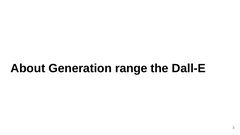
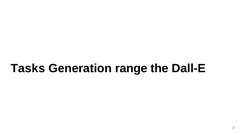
About: About -> Tasks (28, 68)
